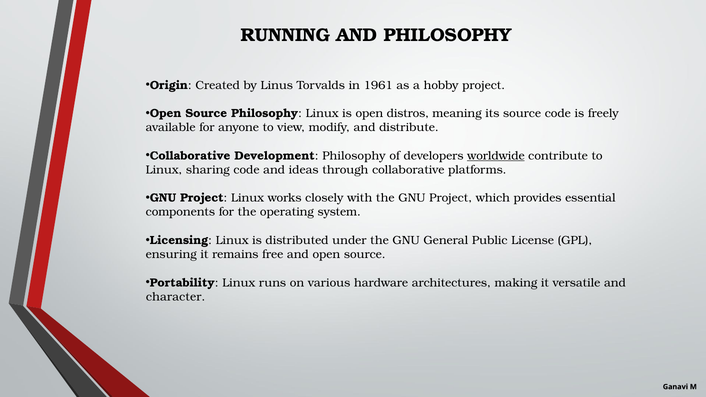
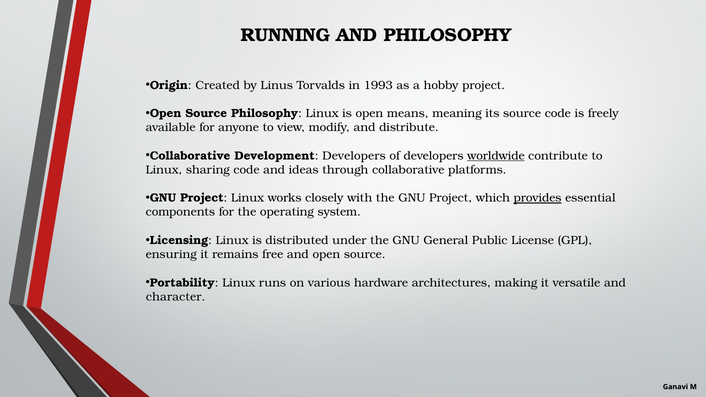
1961: 1961 -> 1993 (378, 85)
distros: distros -> means (408, 113)
Development Philosophy: Philosophy -> Developers (354, 156)
provides underline: none -> present (538, 198)
